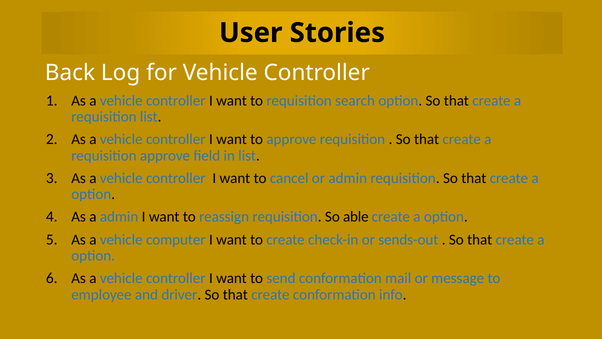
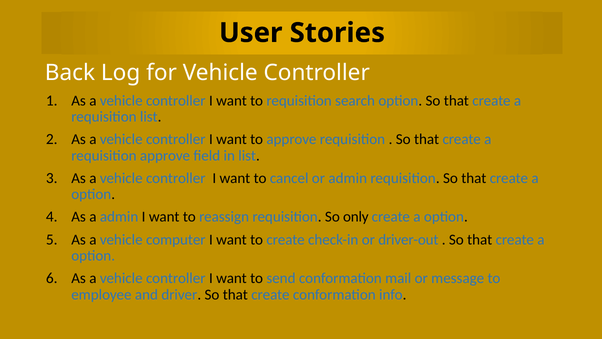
able: able -> only (356, 217)
sends-out: sends-out -> driver-out (408, 239)
